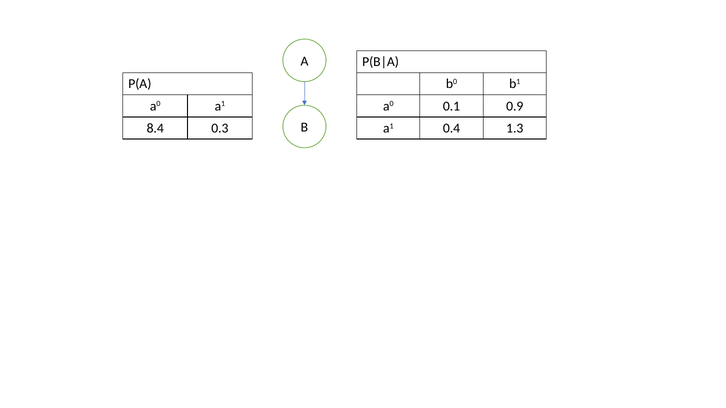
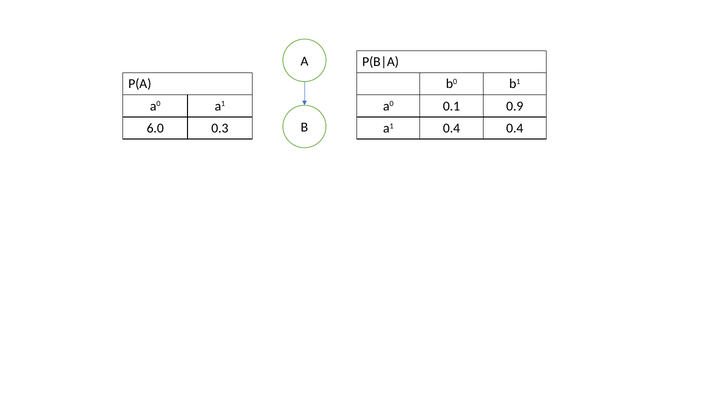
8.4: 8.4 -> 6.0 (155, 128)
0.4 1.3: 1.3 -> 0.4 (515, 128)
